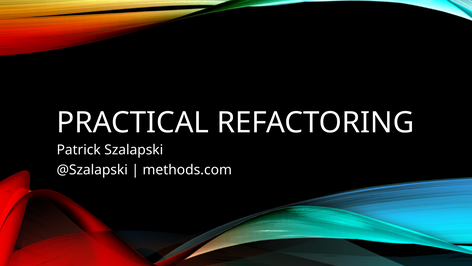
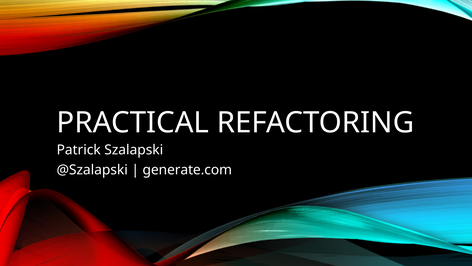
methods.com: methods.com -> generate.com (187, 169)
